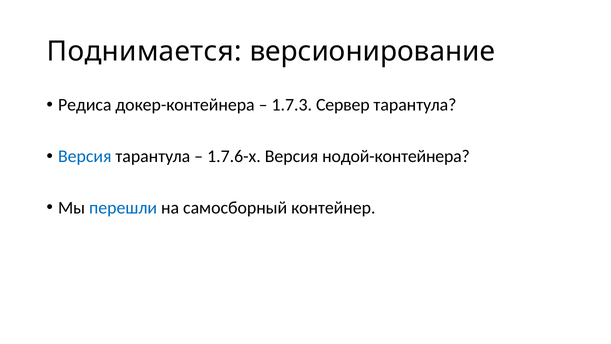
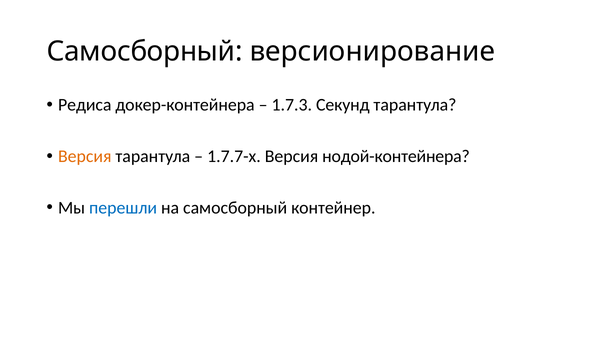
Поднимается: Поднимается -> Самосборный (145, 51)
Сервер: Сервер -> Секунд (343, 105)
Версия colour: blue -> orange (85, 156)
1.7.6-х: 1.7.6-х -> 1.7.7-х (234, 156)
